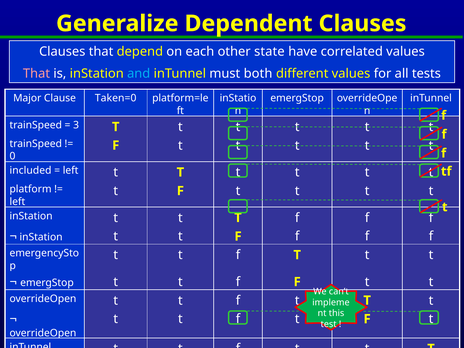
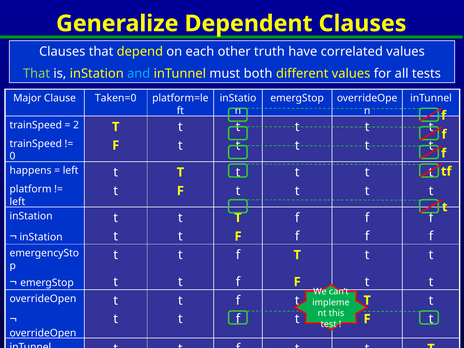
state: state -> truth (269, 52)
That colour: pink -> light green (37, 74)
3: 3 -> 2 (76, 125)
included: included -> happens (31, 171)
